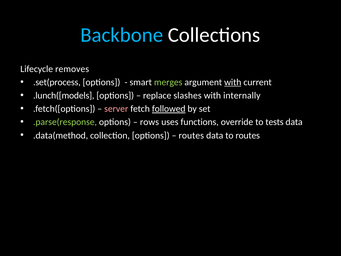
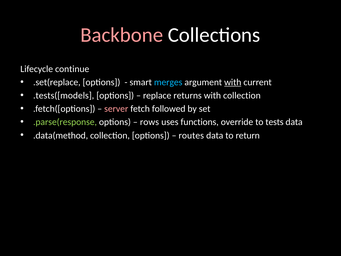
Backbone colour: light blue -> pink (122, 35)
removes: removes -> continue (72, 69)
.set(process: .set(process -> .set(replace (57, 82)
merges colour: light green -> light blue (168, 82)
.lunch([models: .lunch([models -> .tests([models (64, 95)
slashes: slashes -> returns (188, 95)
with internally: internally -> collection (242, 95)
followed underline: present -> none (169, 109)
to routes: routes -> return (248, 135)
